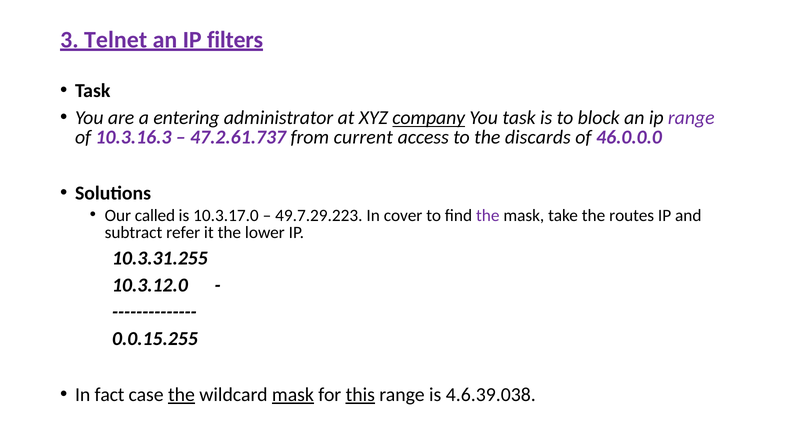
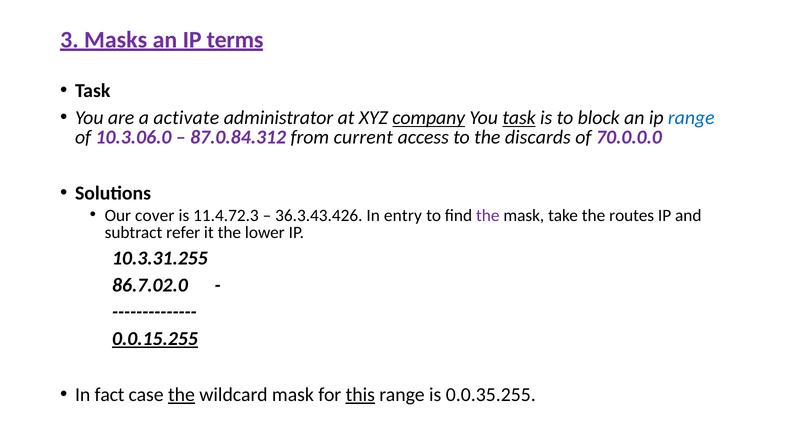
Telnet: Telnet -> Masks (116, 40)
filters: filters -> terms (235, 40)
entering: entering -> activate (186, 118)
task underline: none -> present (519, 118)
range colour: purple -> blue (691, 118)
10.3.16.3: 10.3.16.3 -> 10.3.06.0 (134, 137)
47.2.61.737: 47.2.61.737 -> 87.0.84.312 (238, 137)
46.0.0.0: 46.0.0.0 -> 70.0.0.0 (629, 137)
called: called -> cover (155, 216)
10.3.17.0: 10.3.17.0 -> 11.4.72.3 (226, 216)
49.7.29.223: 49.7.29.223 -> 36.3.43.426 (319, 216)
cover: cover -> entry (403, 216)
10.3.12.0: 10.3.12.0 -> 86.7.02.0 (150, 285)
0.0.15.255 underline: none -> present (155, 339)
mask underline: present -> none (293, 395)
4.6.39.038: 4.6.39.038 -> 0.0.35.255 (491, 395)
